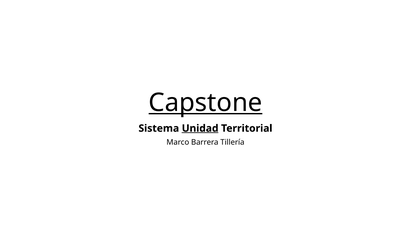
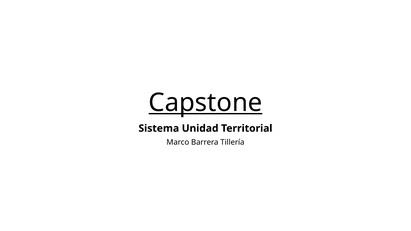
Unidad underline: present -> none (200, 128)
